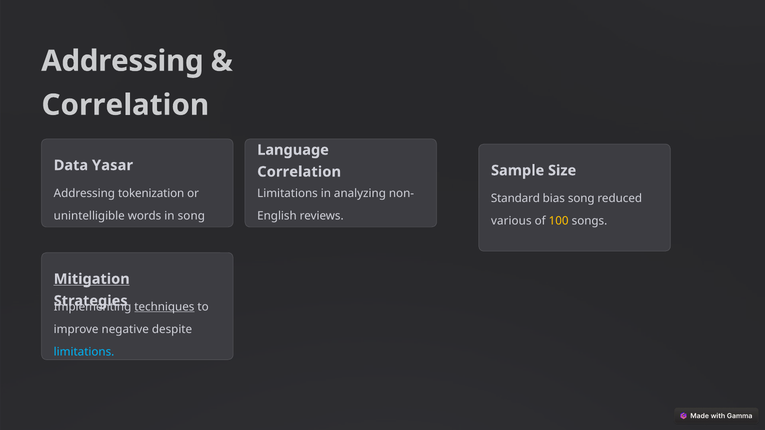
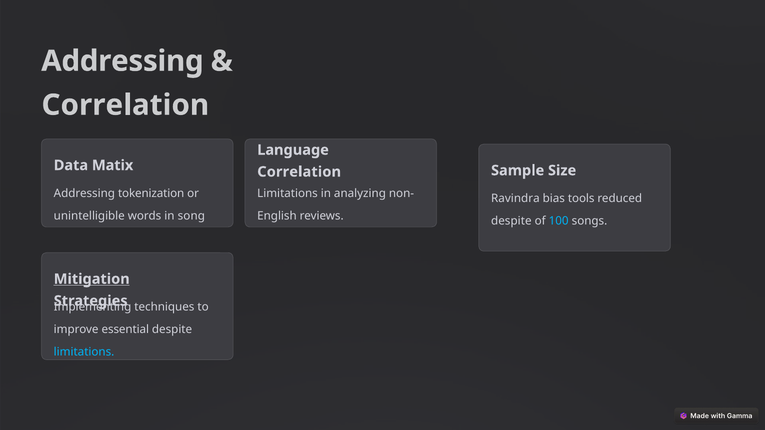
Yasar: Yasar -> Matix (113, 165)
Standard: Standard -> Ravindra (515, 198)
bias song: song -> tools (581, 198)
various: various -> despite (511, 221)
100 colour: yellow -> light blue (559, 221)
techniques underline: present -> none (164, 307)
negative: negative -> essential (125, 330)
